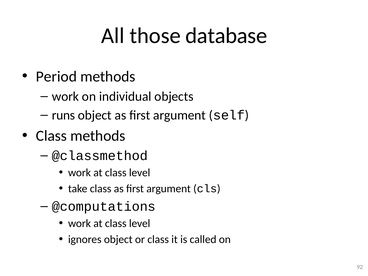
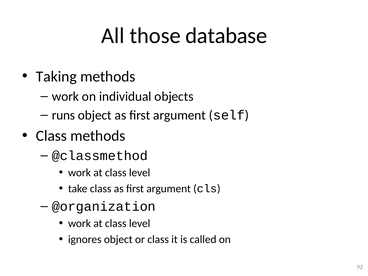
Period: Period -> Taking (56, 77)
@computations: @computations -> @organization (104, 206)
